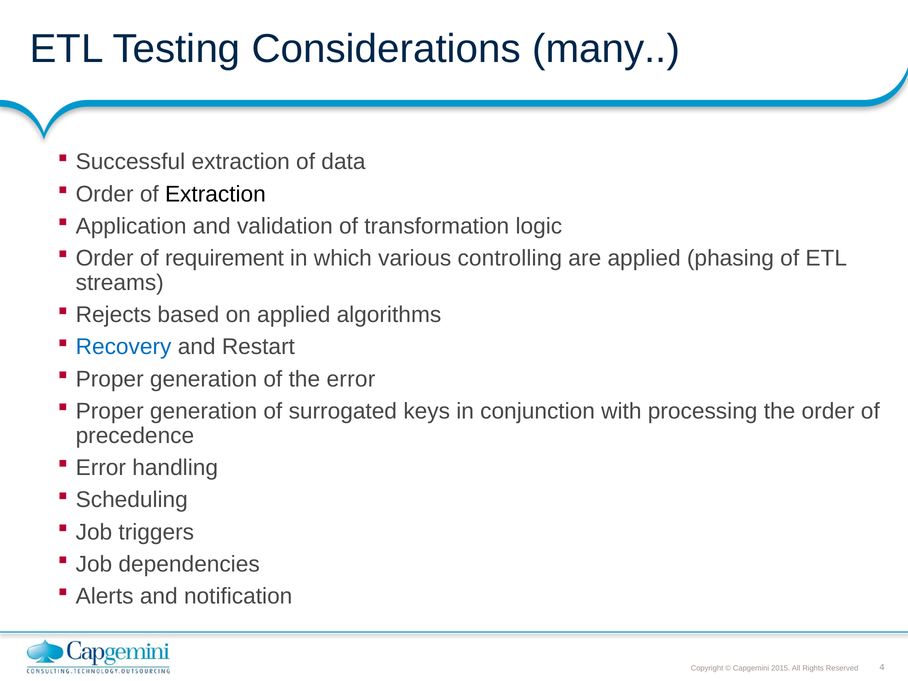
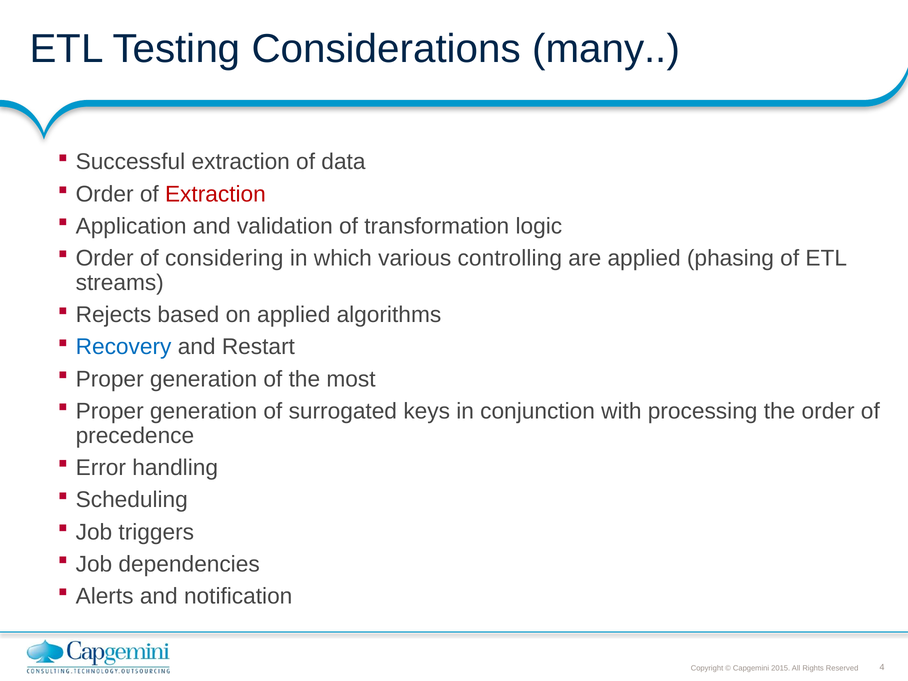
Extraction colour: black -> red (215, 194)
requirement: requirement -> considering (224, 258)
the error: error -> most (351, 379)
